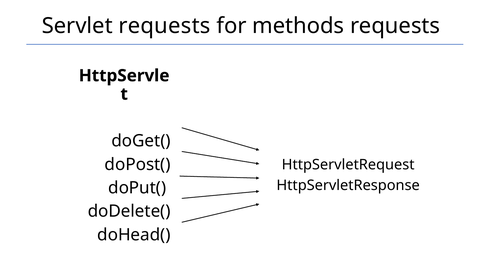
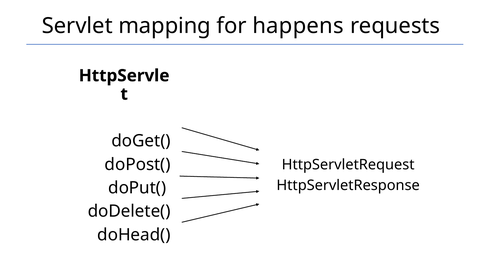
Servlet requests: requests -> mapping (165, 26)
methods: methods -> happens (298, 26)
